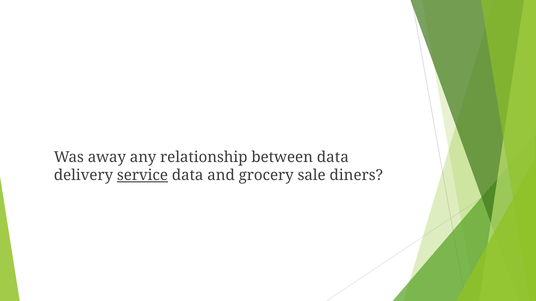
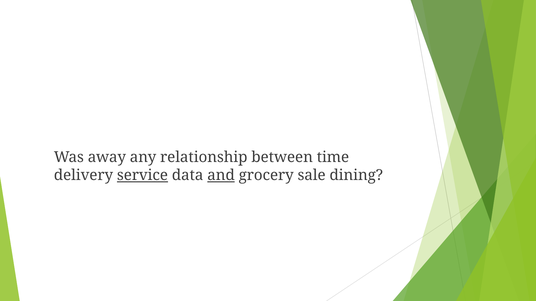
between data: data -> time (333, 158)
and underline: none -> present (221, 176)
diners: diners -> dining (356, 176)
